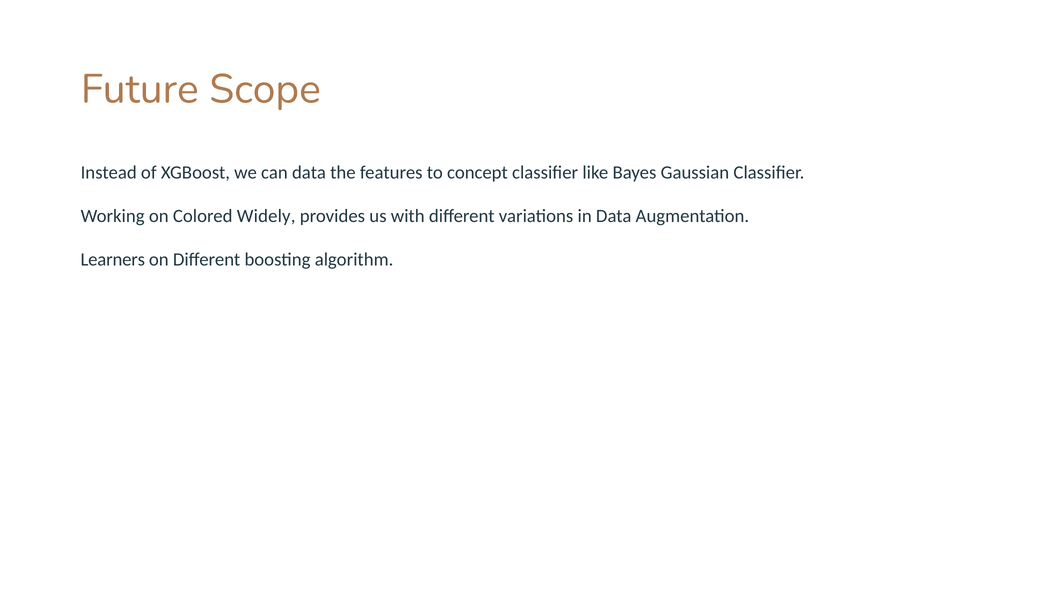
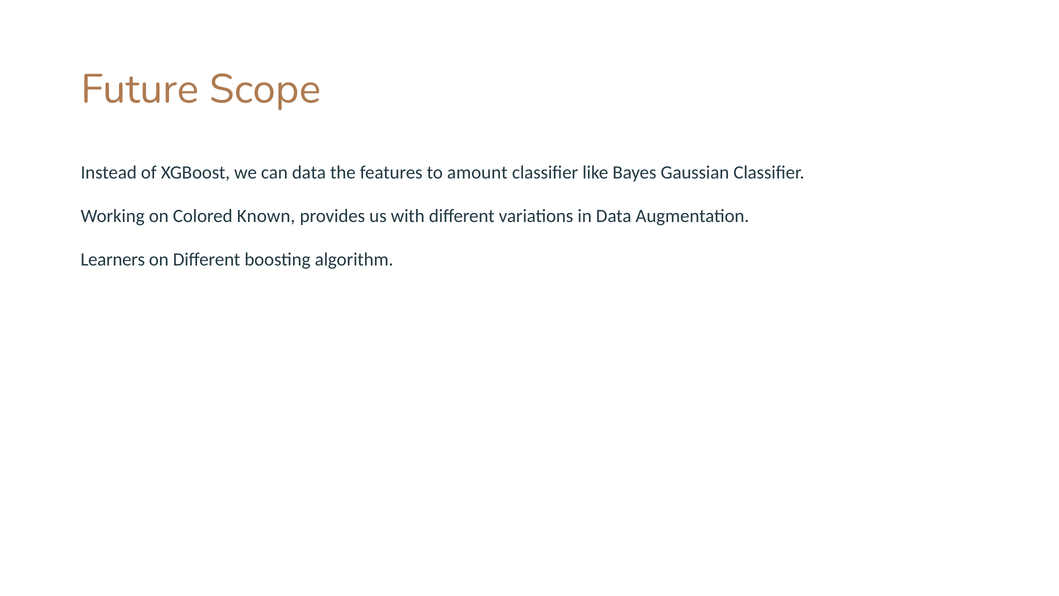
concept: concept -> amount (477, 173)
Widely: Widely -> Known (266, 216)
